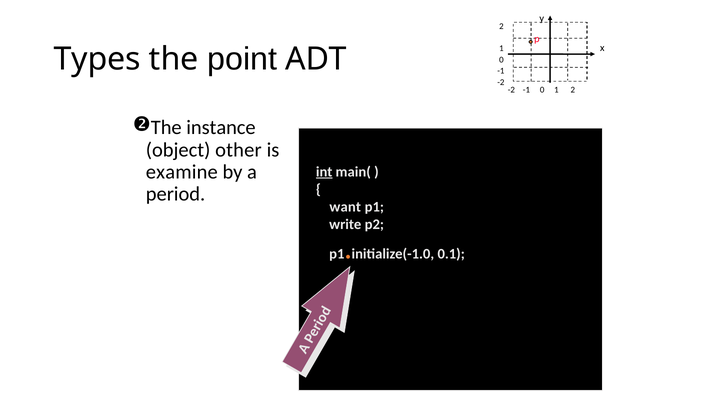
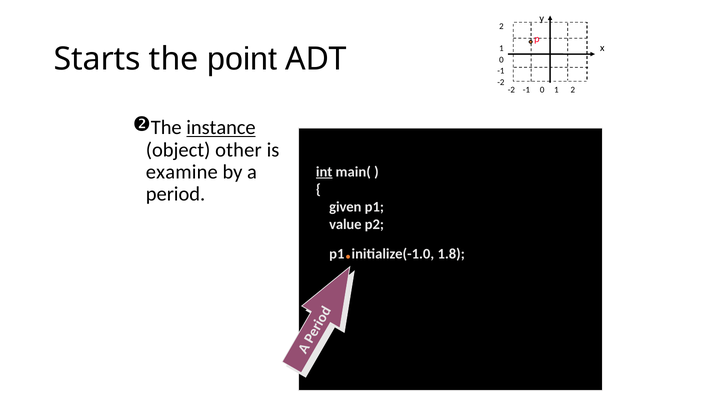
Types: Types -> Starts (97, 59)
instance underline: none -> present (221, 128)
want: want -> given (345, 207)
write: write -> value (345, 225)
0.1: 0.1 -> 1.8 (451, 254)
